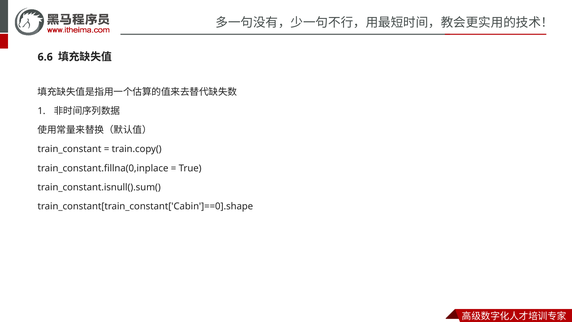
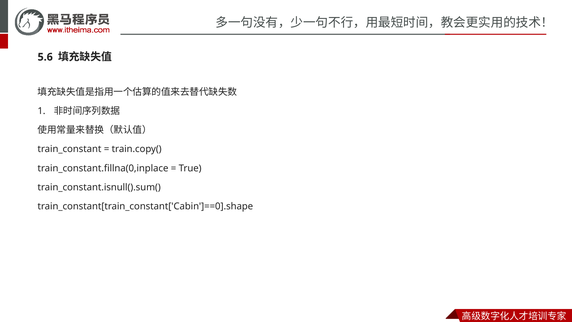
6.6: 6.6 -> 5.6 (45, 57)
